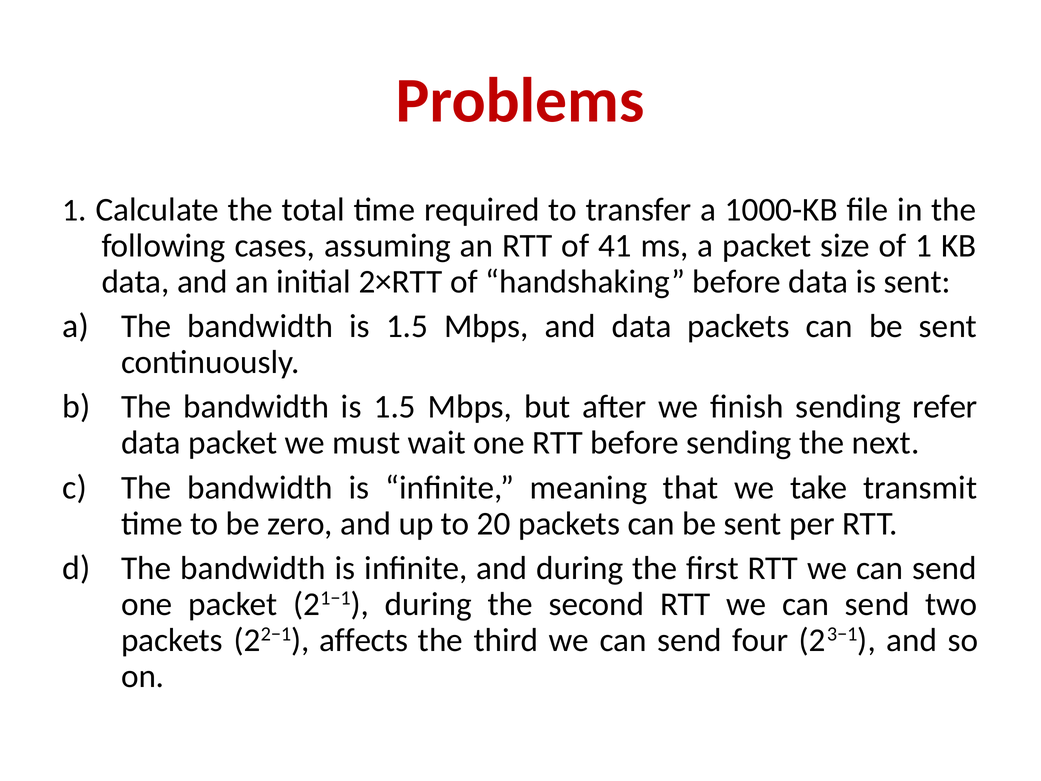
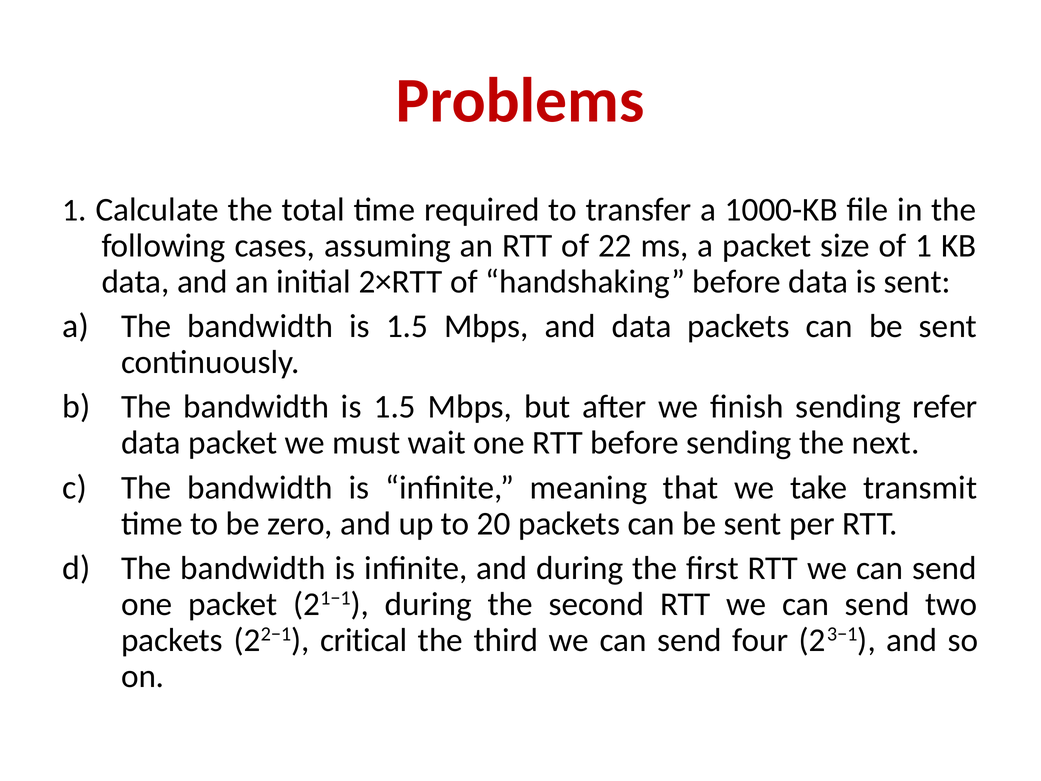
41: 41 -> 22 (615, 246)
affects: affects -> critical (364, 640)
